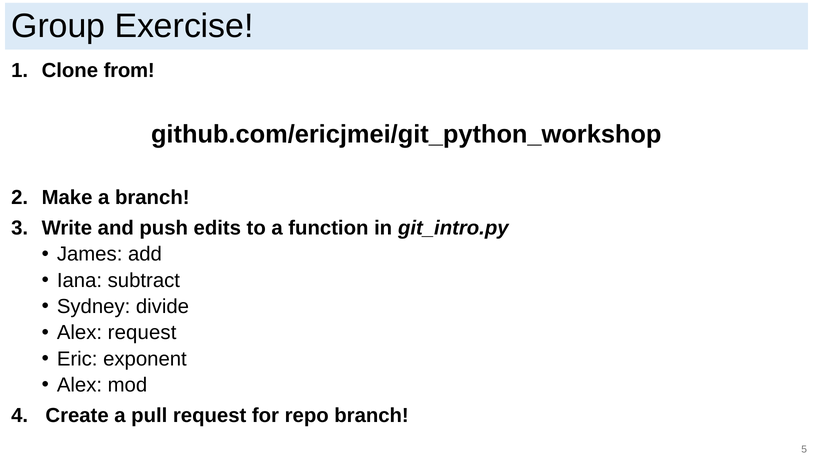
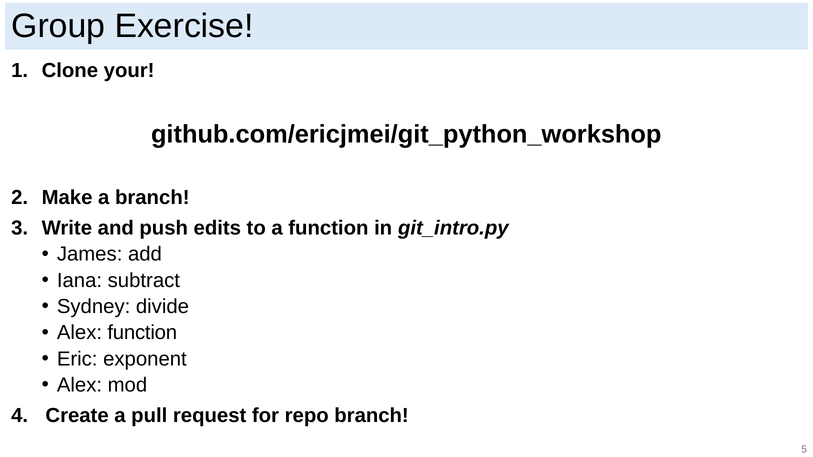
from: from -> your (129, 71)
Alex request: request -> function (142, 333)
